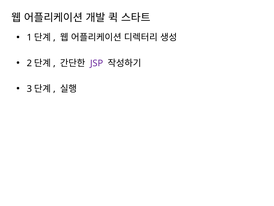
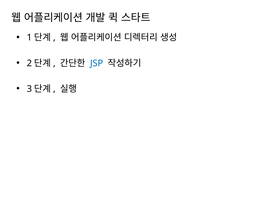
JSP colour: purple -> blue (97, 63)
